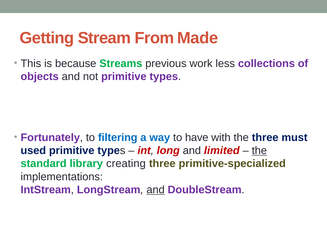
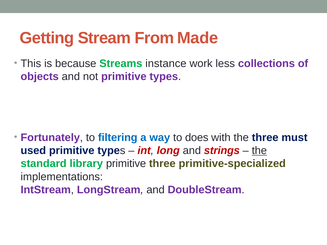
previous: previous -> instance (166, 64)
have: have -> does (197, 138)
limited: limited -> strings (222, 151)
library creating: creating -> primitive (126, 164)
and underline: present -> none (156, 190)
